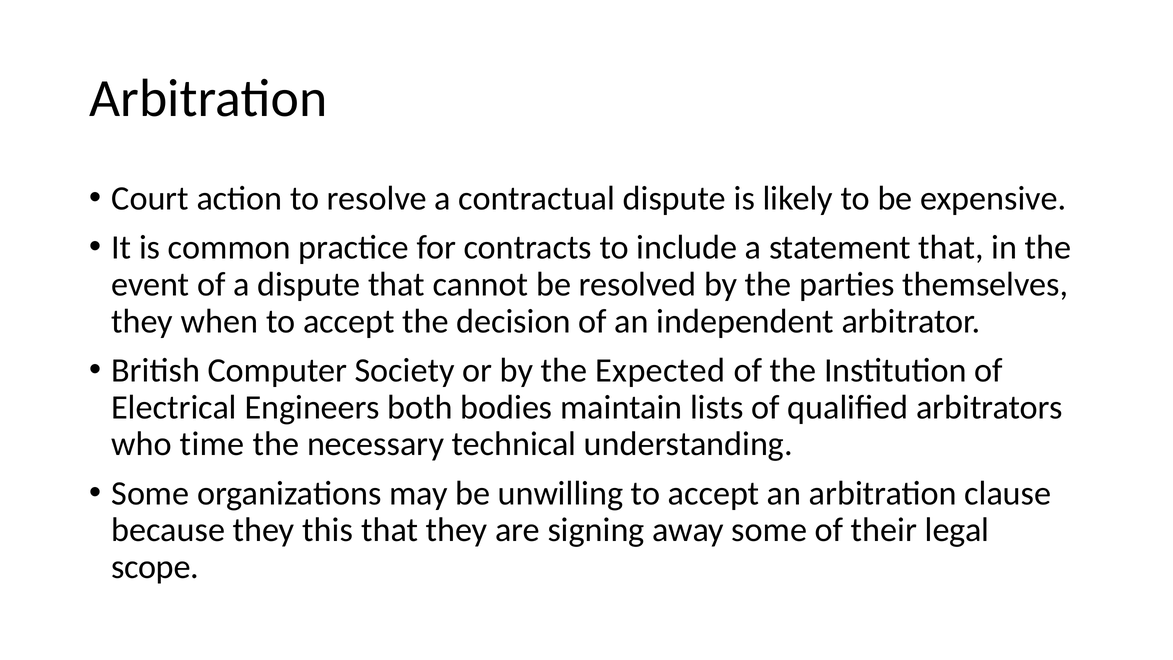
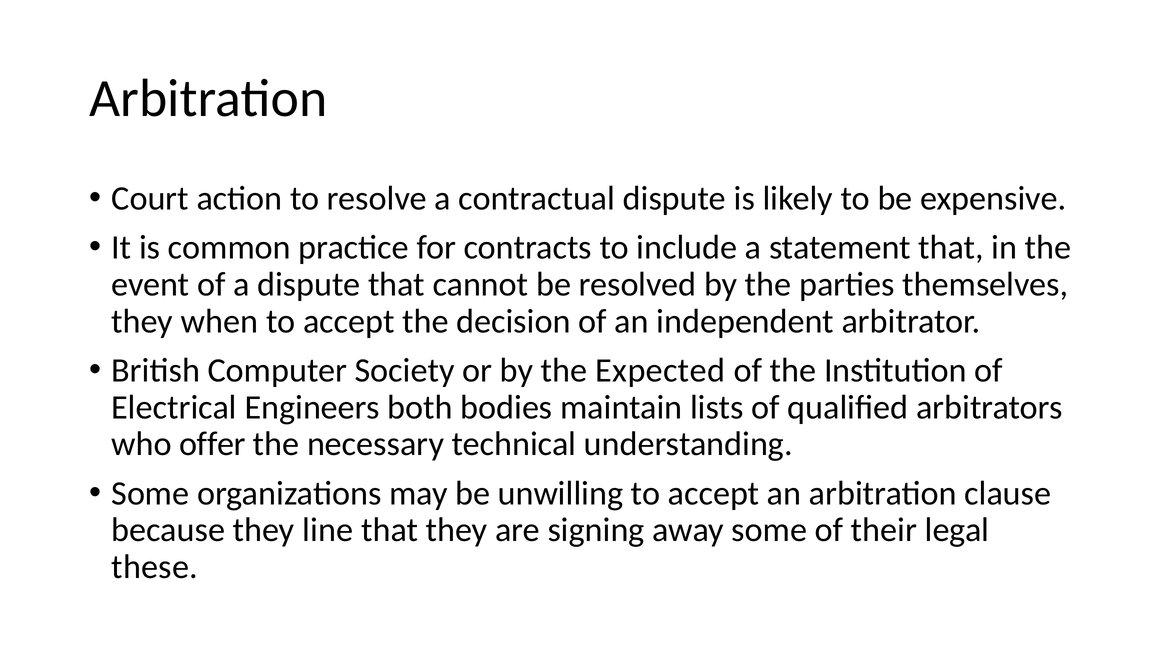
time: time -> offer (213, 444)
this: this -> line (328, 530)
scope: scope -> these (155, 567)
